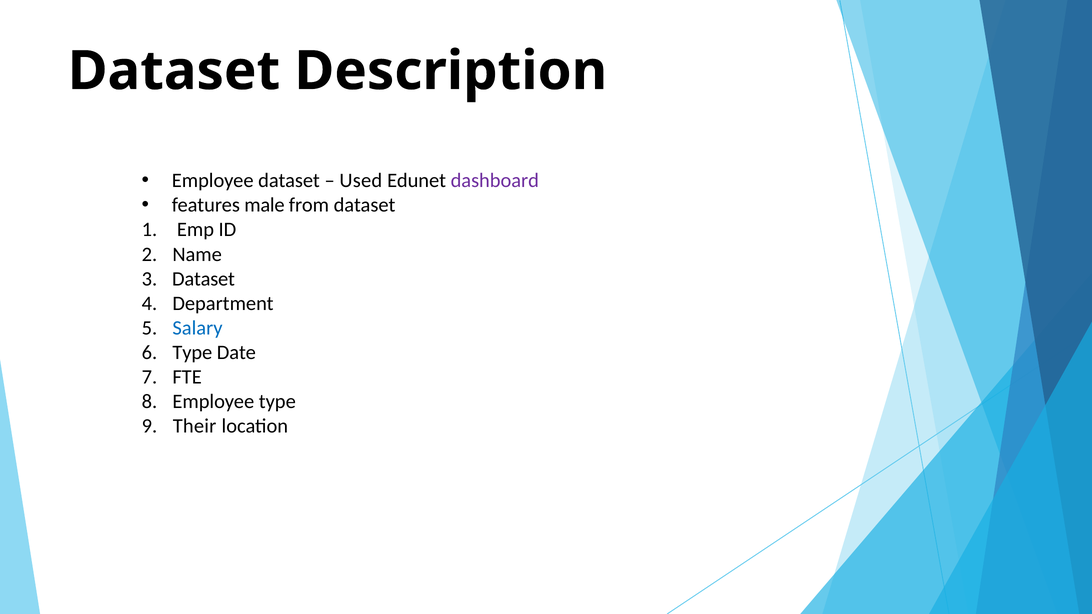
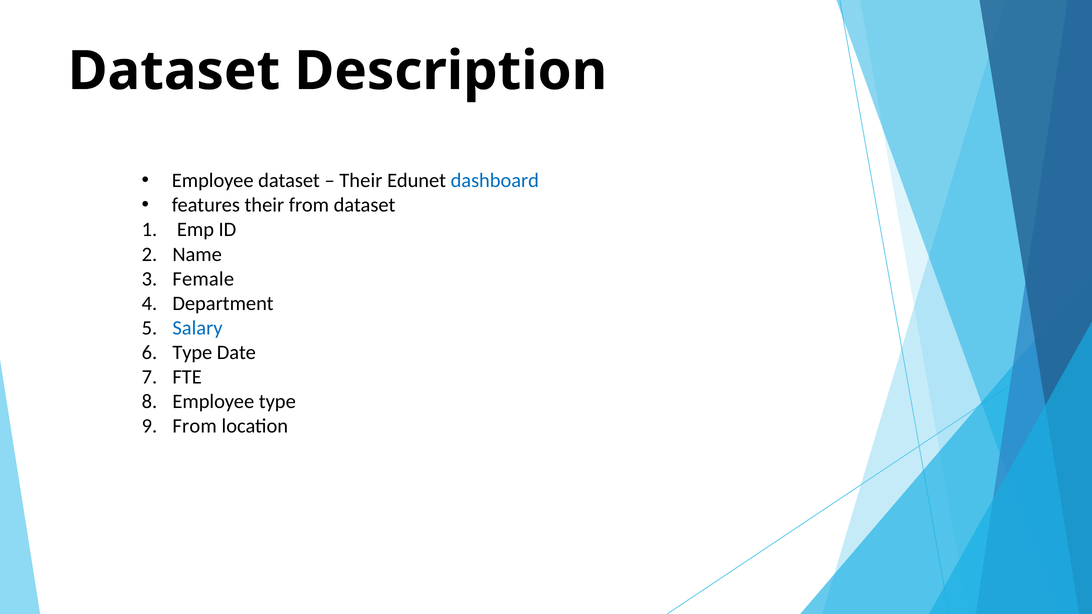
Used: Used -> Their (361, 181)
dashboard colour: purple -> blue (495, 181)
features male: male -> their (264, 205)
Dataset: Dataset -> Female (203, 279)
Their: Their -> From (195, 426)
